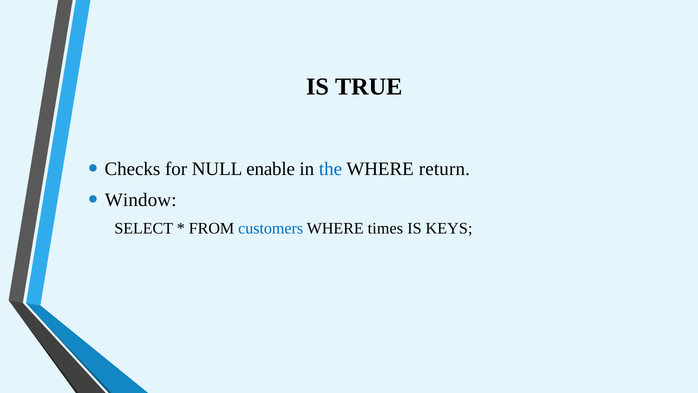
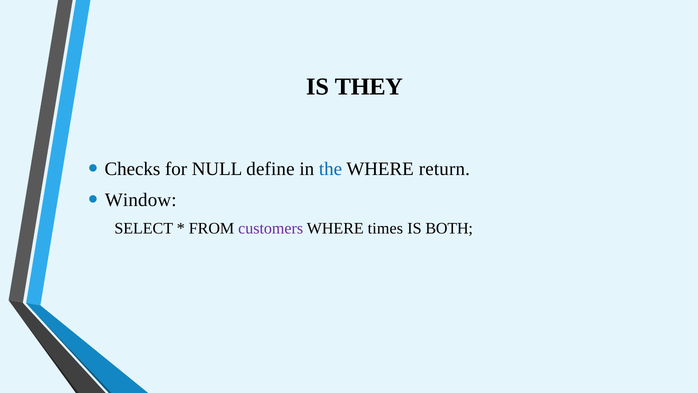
TRUE: TRUE -> THEY (369, 87)
enable: enable -> define (270, 169)
customers colour: blue -> purple (271, 228)
KEYS: KEYS -> BOTH (449, 228)
